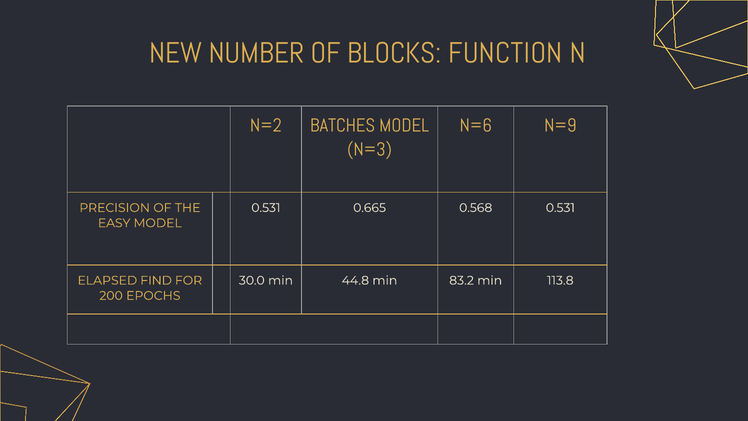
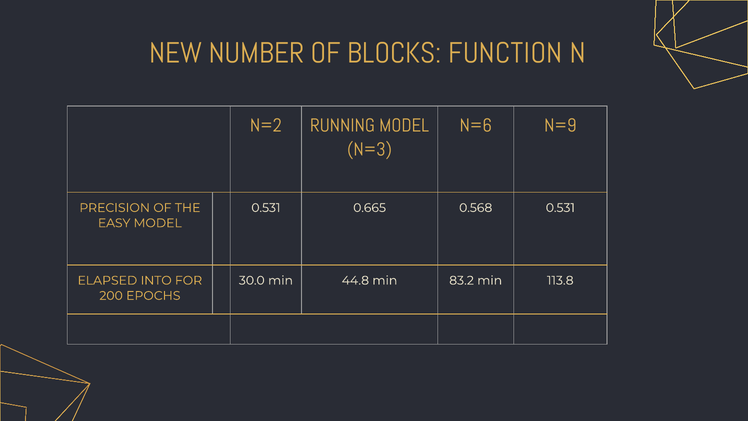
BATCHES: BATCHES -> RUNNING (342, 125)
FIND: FIND -> INTO (156, 280)
